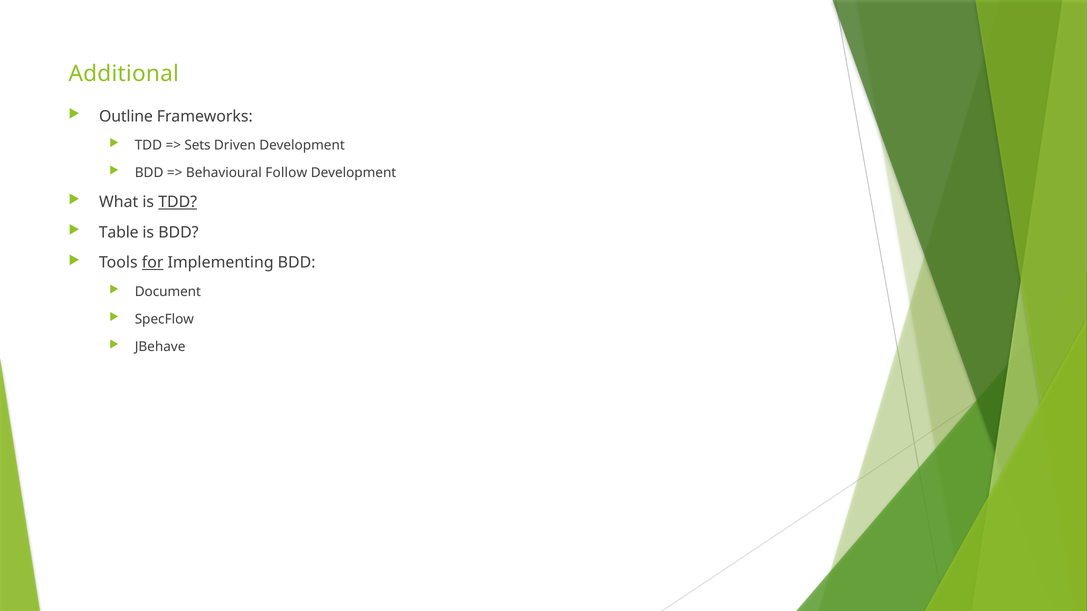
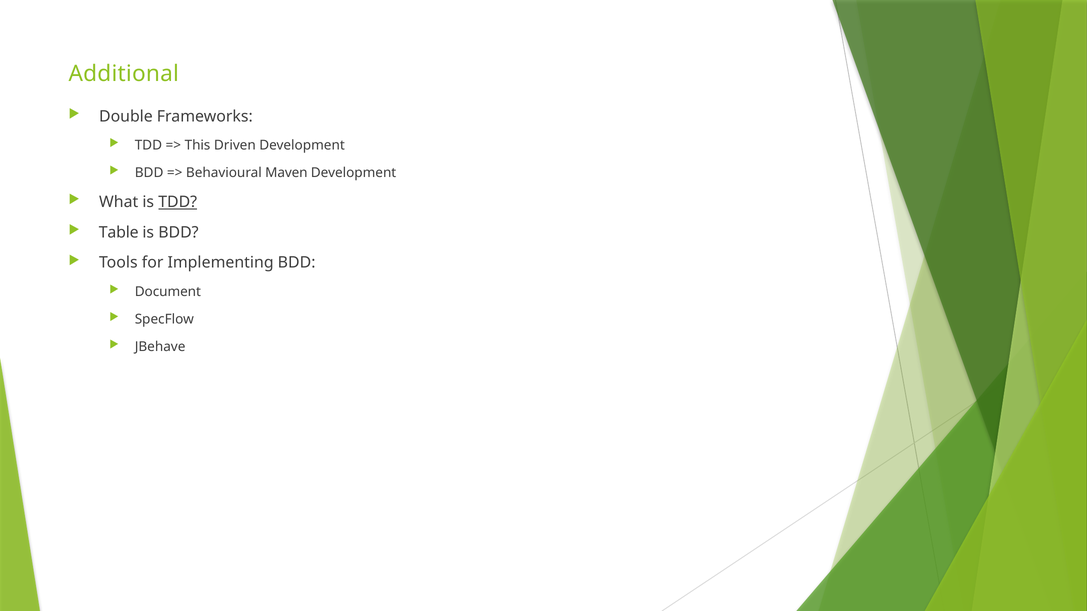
Outline: Outline -> Double (126, 116)
Sets: Sets -> This (198, 145)
Follow: Follow -> Maven (286, 173)
for underline: present -> none (153, 263)
